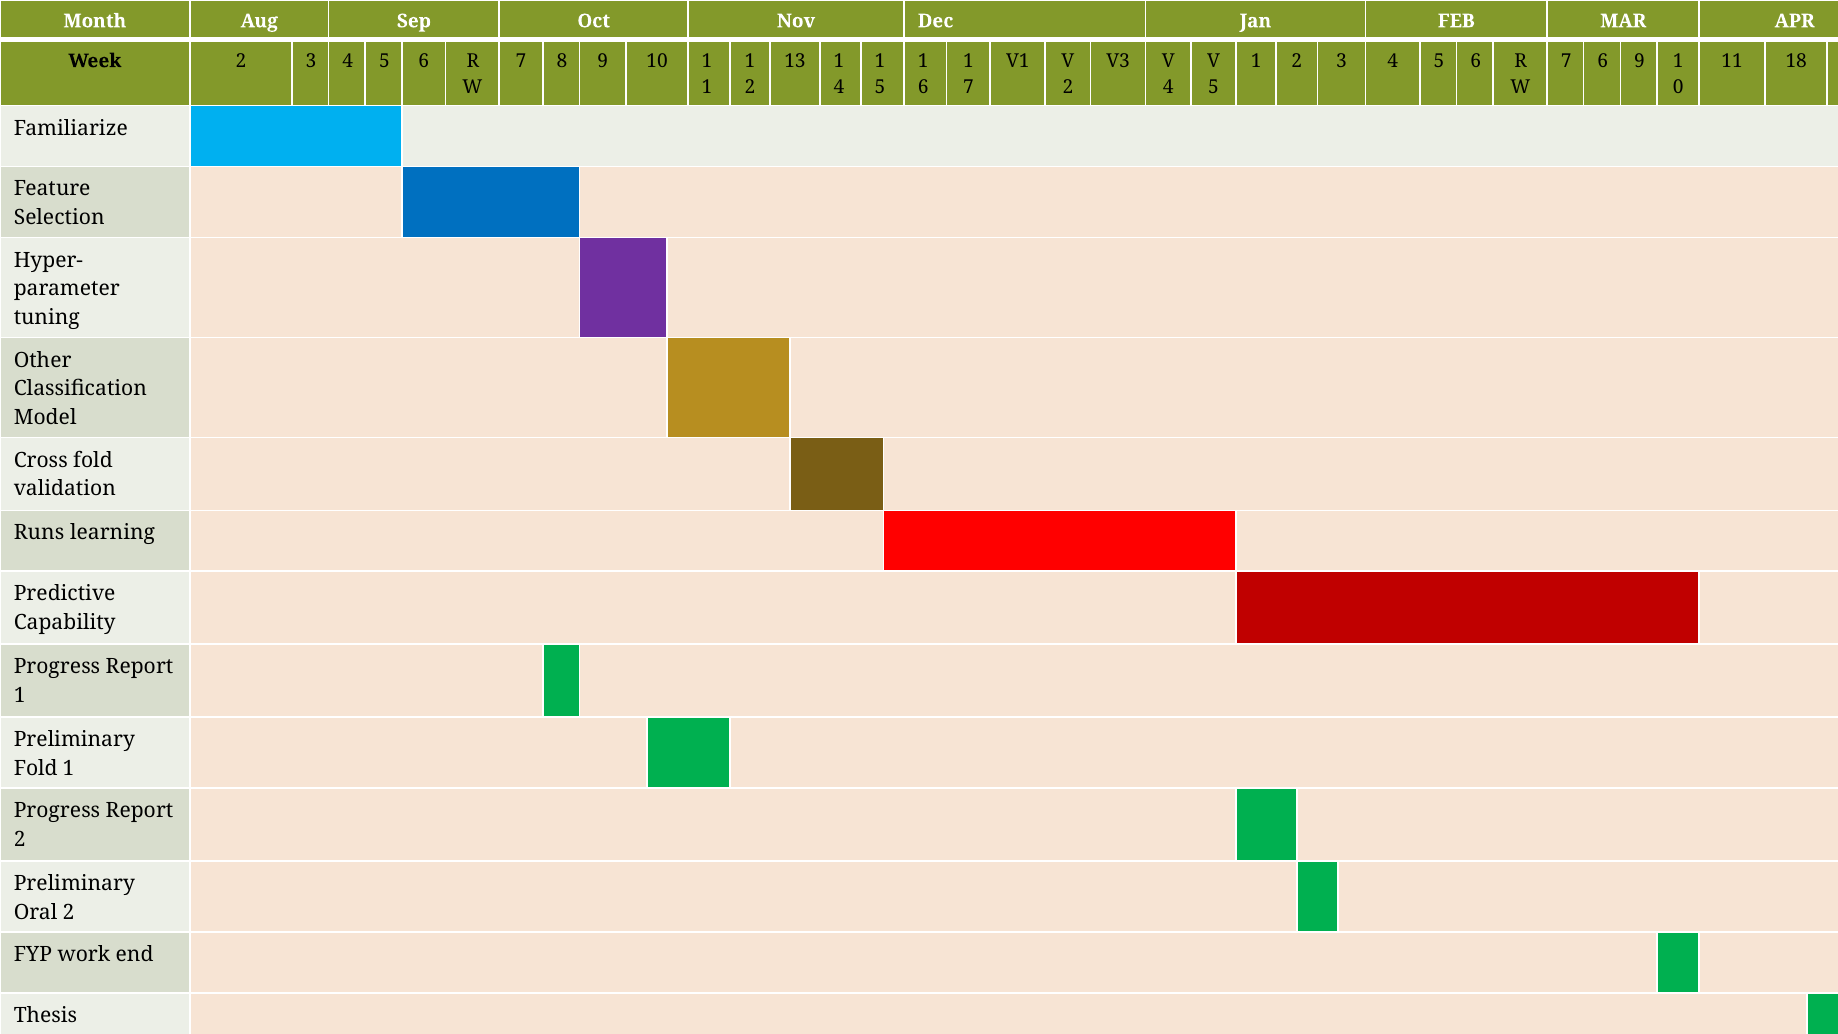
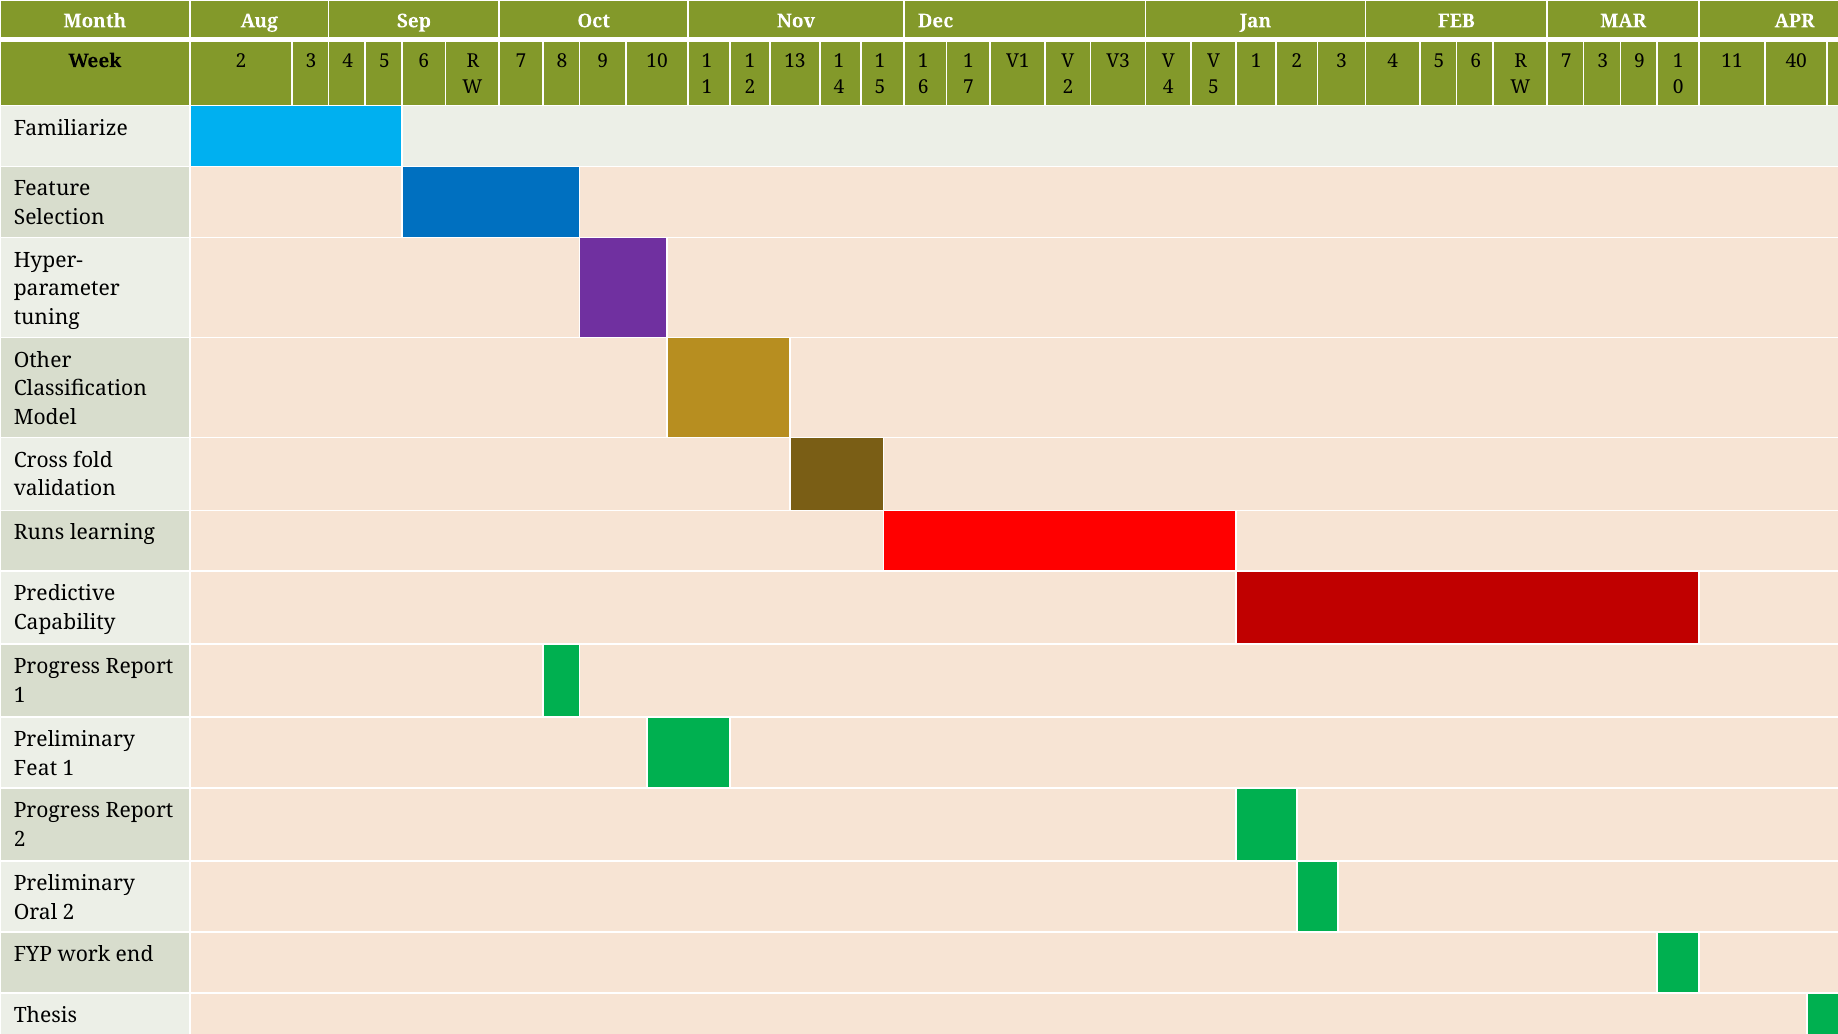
7 6: 6 -> 3 (1603, 61)
18: 18 -> 40 (1796, 61)
Fold: Fold -> Feat (35, 768)
